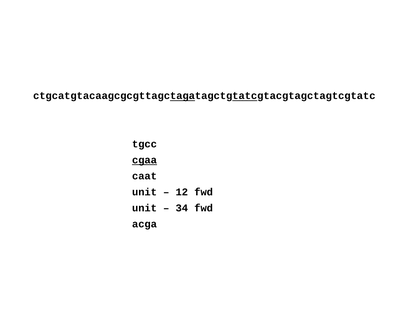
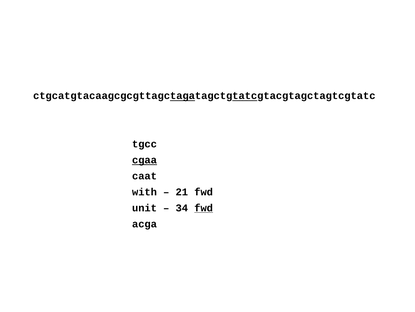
unit: unit -> with (144, 192)
12: 12 -> 21 (182, 192)
fwd underline: none -> present (204, 208)
